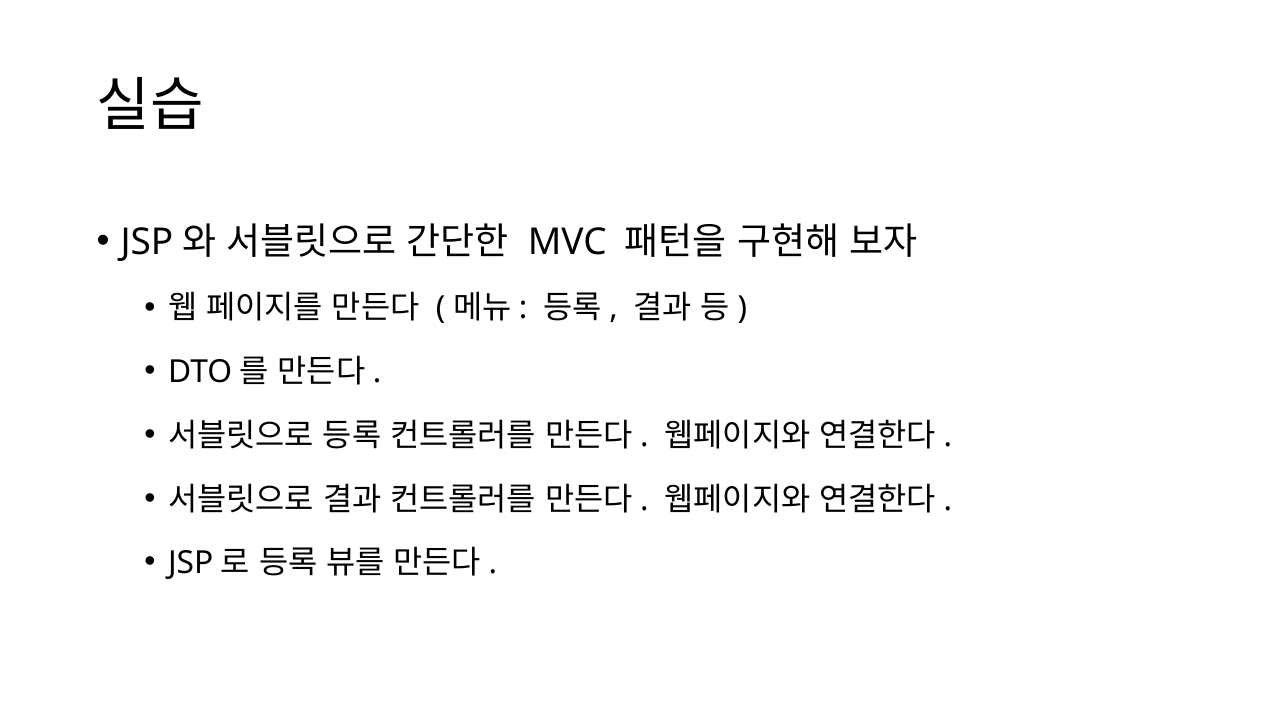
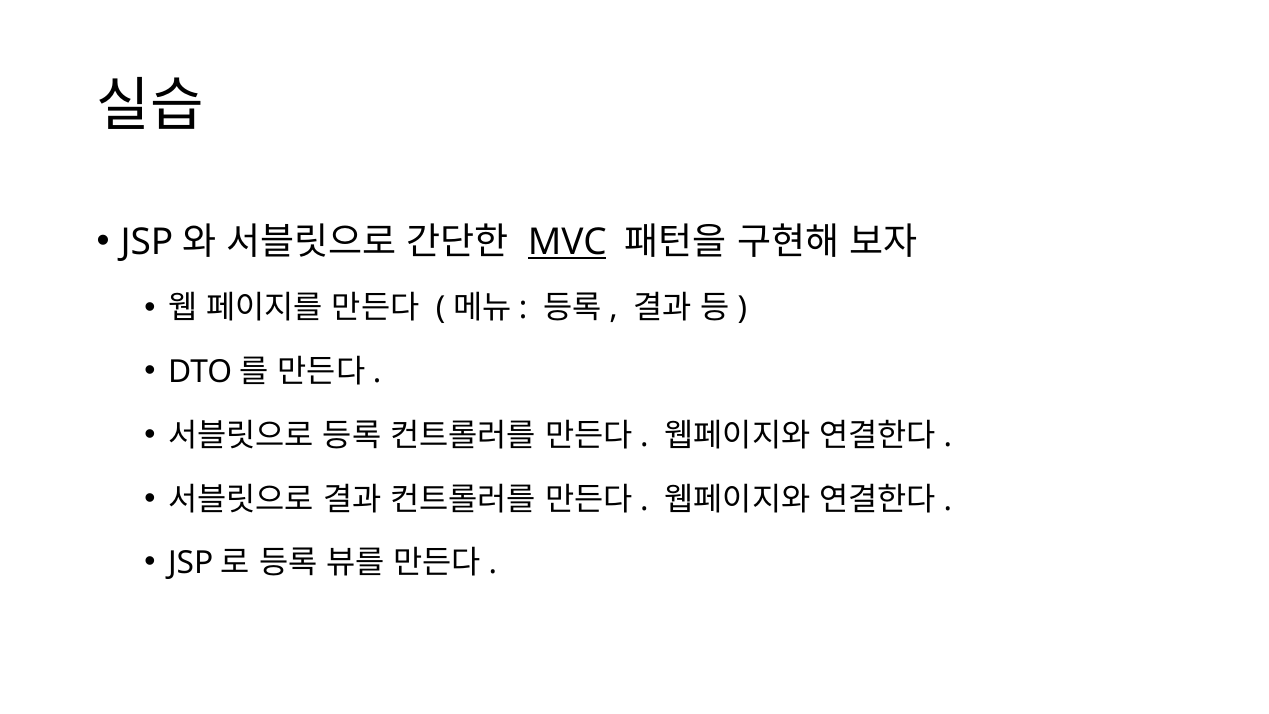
MVC underline: none -> present (567, 242)
